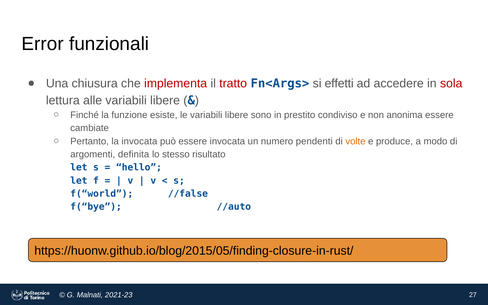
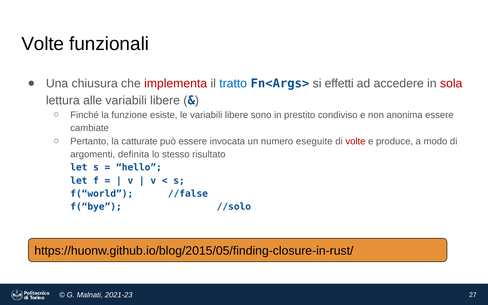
Error: Error -> Volte (43, 44)
tratto colour: red -> blue (233, 84)
la invocata: invocata -> catturate (139, 141)
pendenti: pendenti -> eseguite (314, 141)
volte colour: orange -> red (355, 141)
//auto: //auto -> //solo (234, 207)
